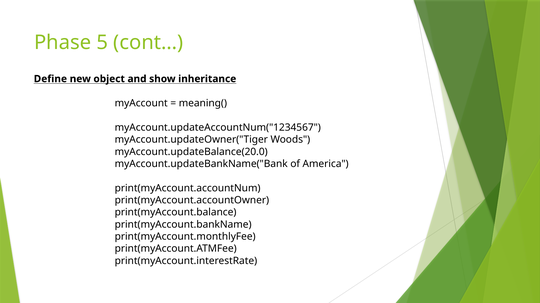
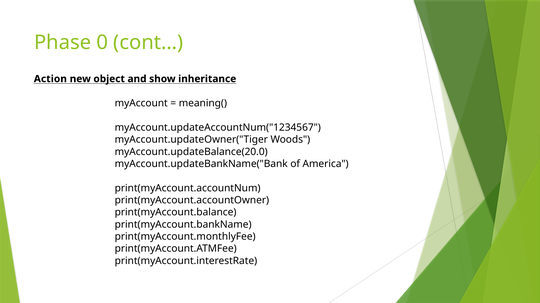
5: 5 -> 0 (102, 43)
Define: Define -> Action (50, 79)
